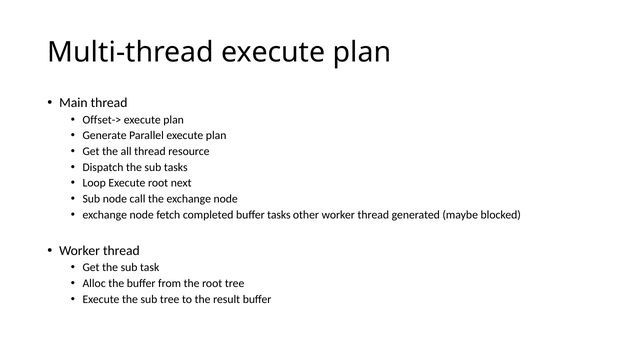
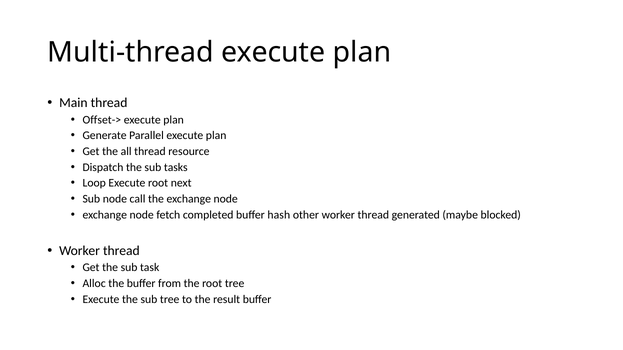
buffer tasks: tasks -> hash (279, 215)
